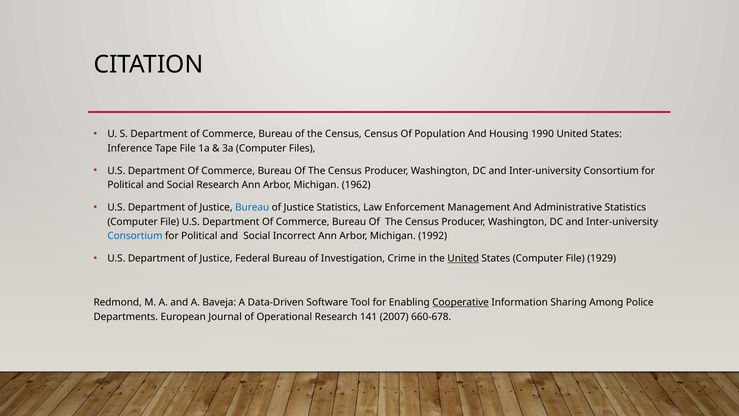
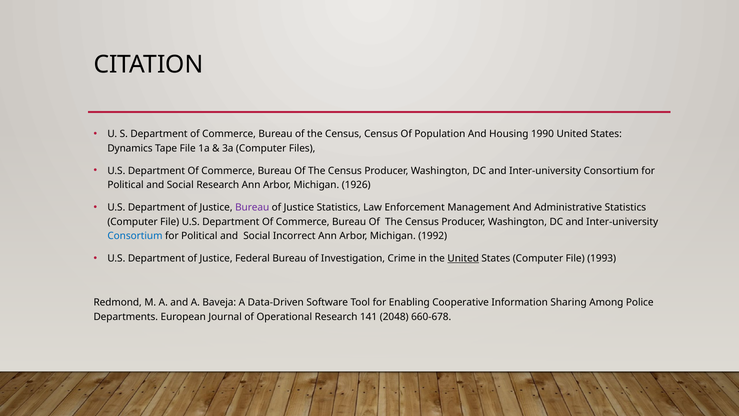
Inference: Inference -> Dynamics (130, 148)
1962: 1962 -> 1926 (356, 185)
Bureau colour: blue -> purple (252, 207)
1929: 1929 -> 1993 (602, 258)
Cooperative underline: present -> none (461, 302)
2007: 2007 -> 2048 (394, 317)
